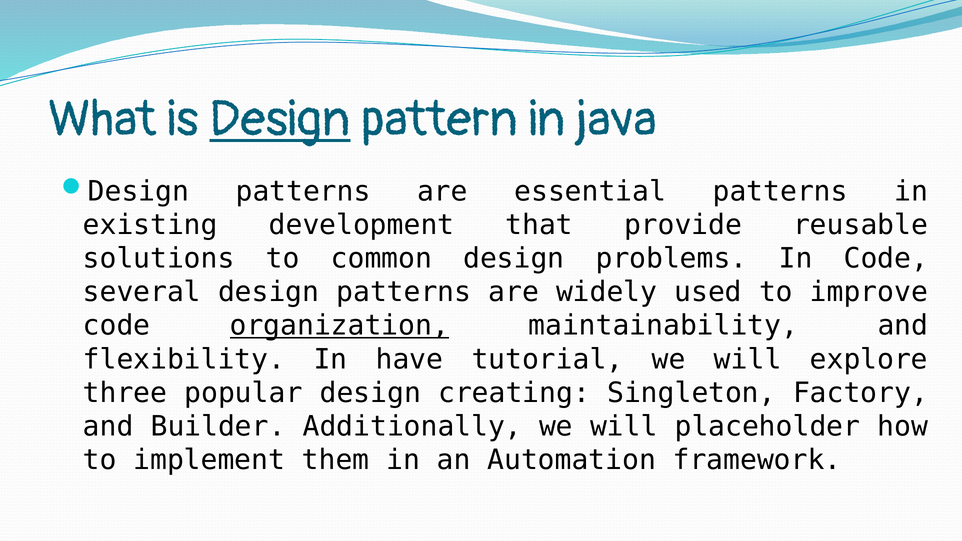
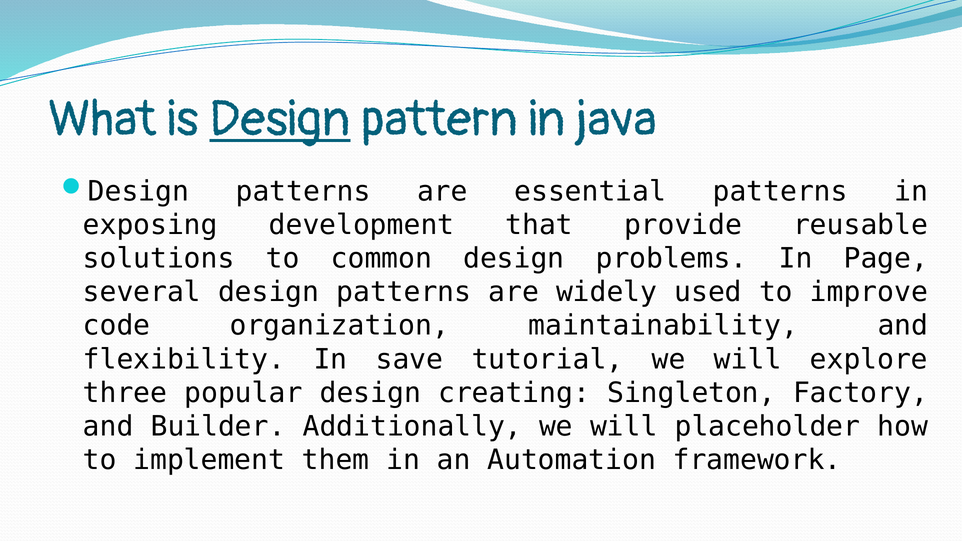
existing: existing -> exposing (150, 225)
In Code: Code -> Page (886, 259)
organization underline: present -> none (339, 326)
have: have -> save (409, 359)
